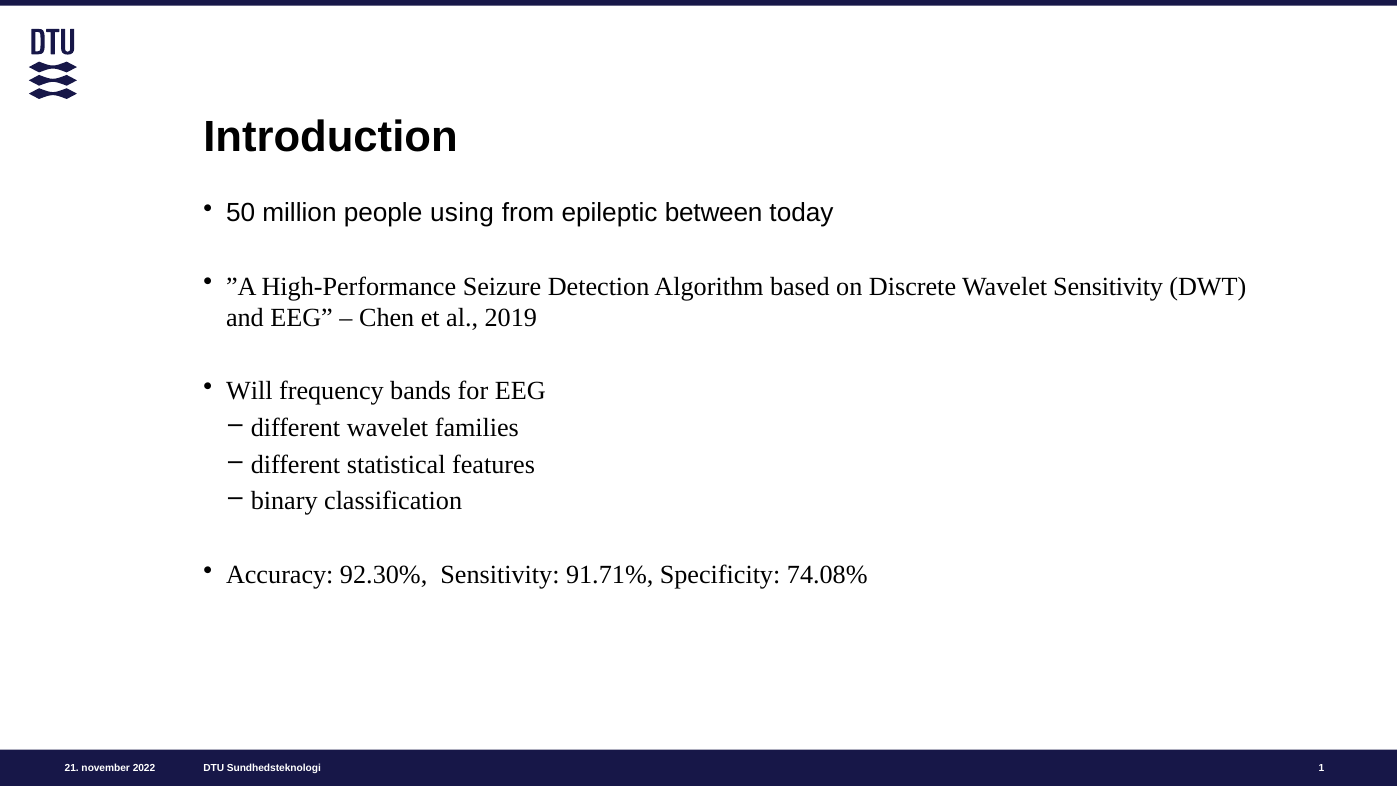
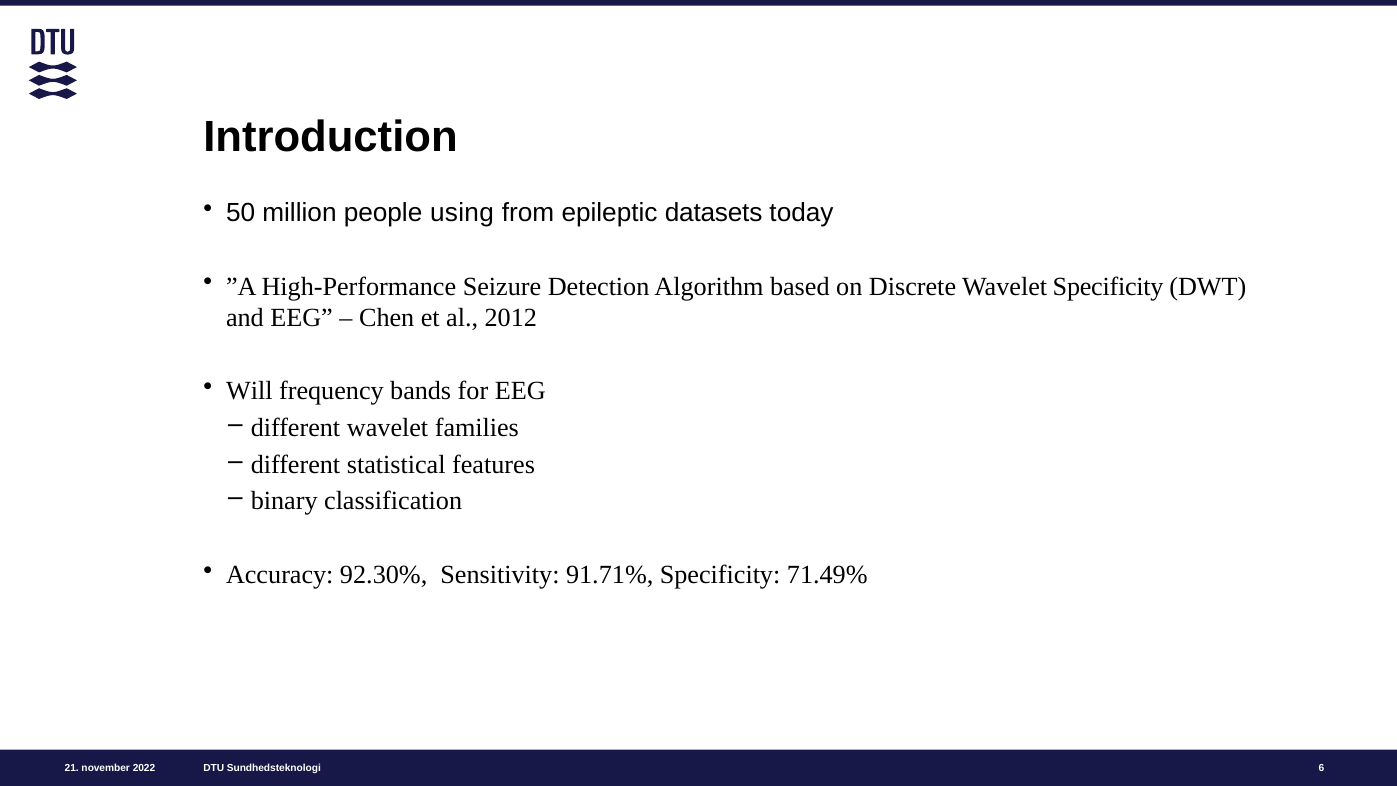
between: between -> datasets (714, 213)
Wavelet Sensitivity: Sensitivity -> Specificity (1108, 286)
2019: 2019 -> 2012 (511, 318)
74.08%: 74.08% -> 71.49% (827, 575)
1: 1 -> 6 (1321, 768)
